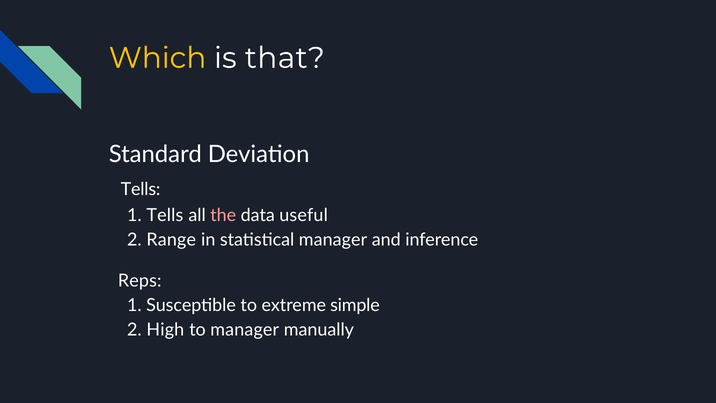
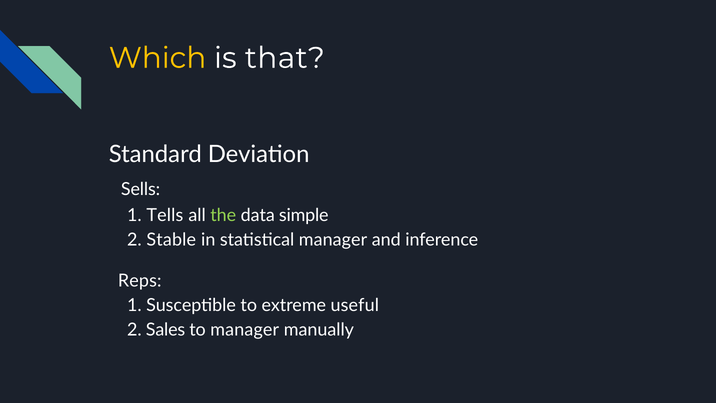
Tells: Tells -> Sells (141, 189)
the colour: pink -> light green (223, 215)
useful: useful -> simple (304, 215)
Range: Range -> Stable (171, 240)
simple: simple -> useful (355, 305)
High: High -> Sales (166, 330)
